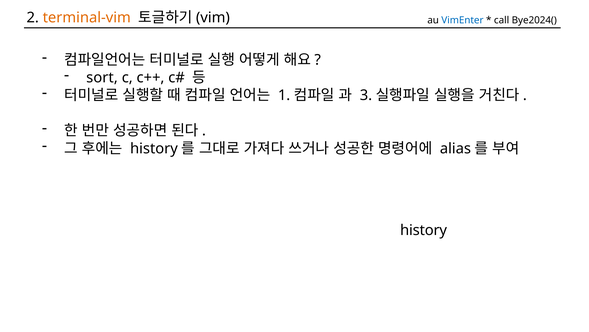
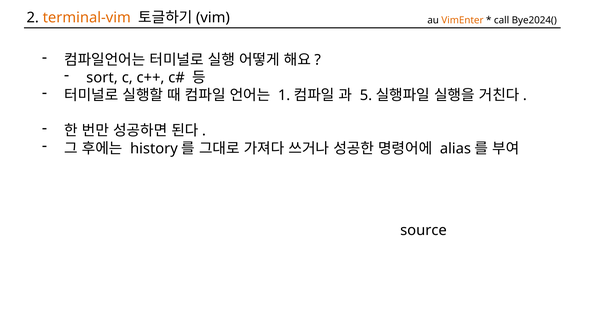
VimEnter colour: blue -> orange (462, 20)
3: 3 -> 5 (366, 95)
history: history -> source (423, 230)
